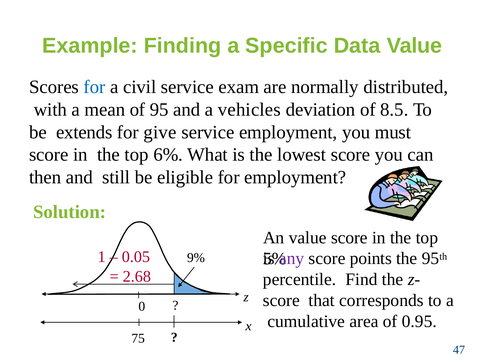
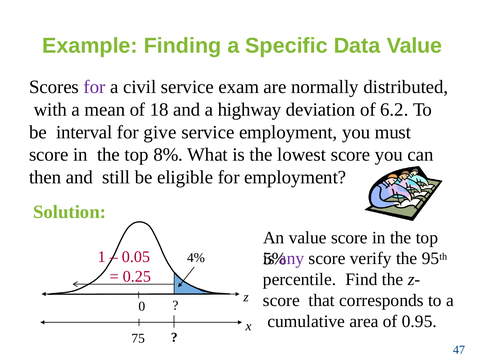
for colour: blue -> purple (95, 87)
of 95: 95 -> 18 (159, 110)
vehicles: vehicles -> highway (250, 110)
8.5: 8.5 -> 6.2 (394, 110)
extends: extends -> interval (84, 132)
6%: 6% -> 8% (168, 155)
points: points -> verify (371, 259)
9%: 9% -> 4% (196, 258)
2.68: 2.68 -> 0.25 (137, 276)
